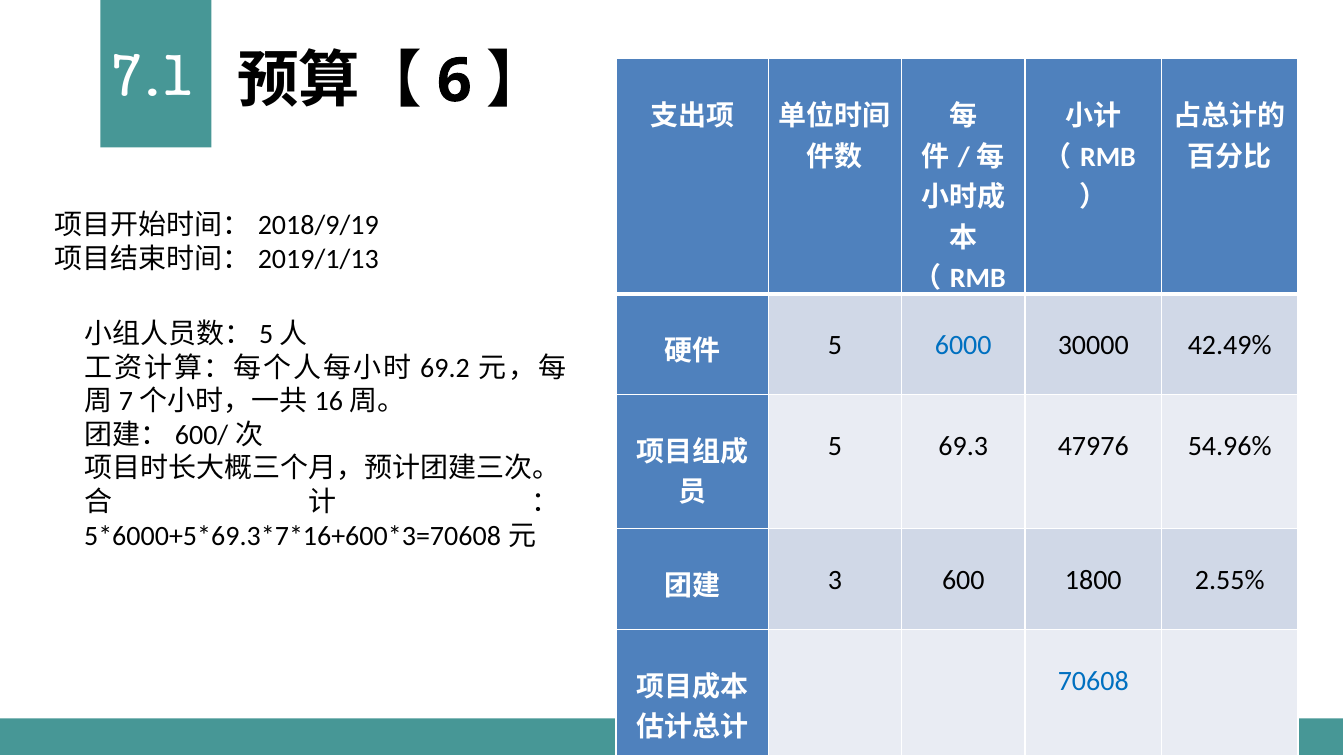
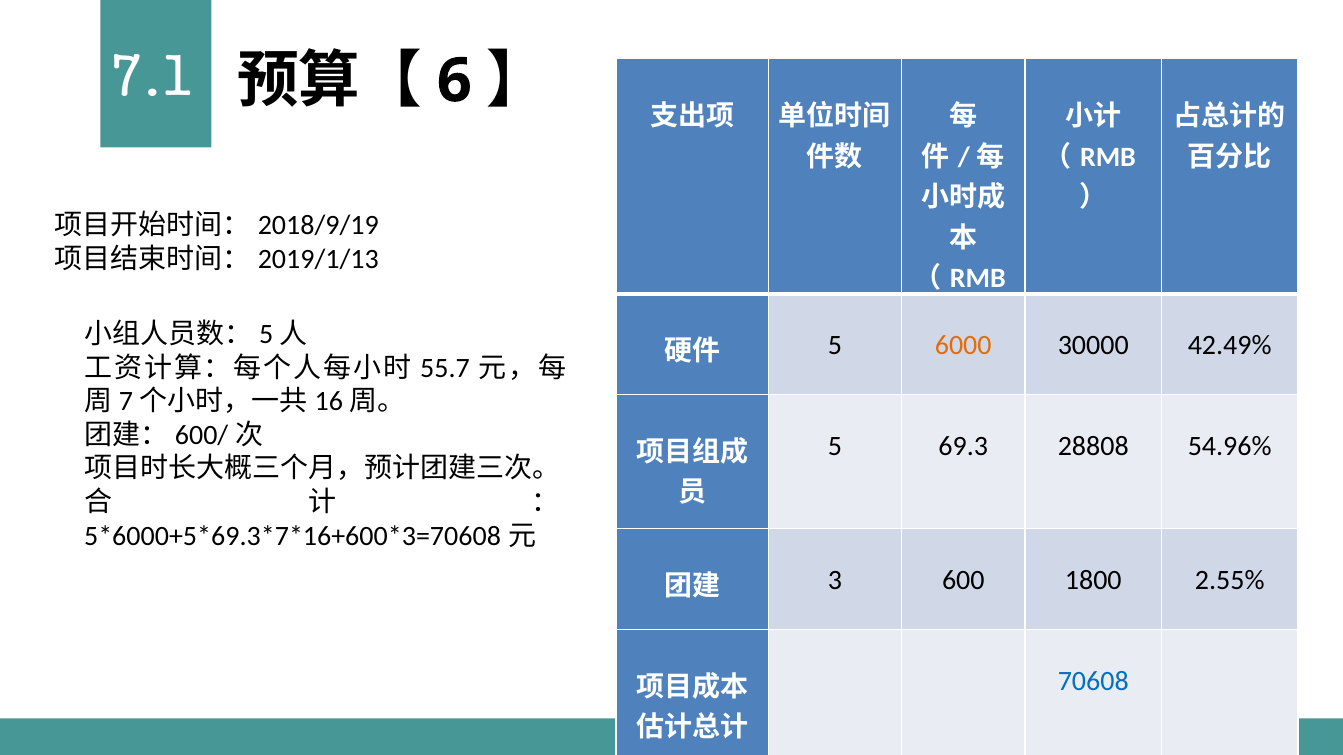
6000 colour: blue -> orange (963, 346)
69.2: 69.2 -> 55.7 (445, 368)
47976: 47976 -> 28808 (1093, 446)
